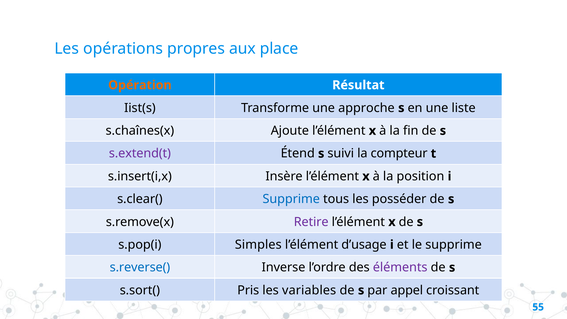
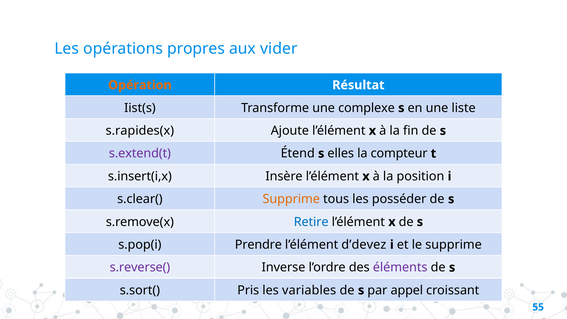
place: place -> vider (279, 49)
approche: approche -> complexe (366, 108)
s.chaînes(x: s.chaînes(x -> s.rapides(x (140, 131)
suivi: suivi -> elles (341, 153)
Supprime colour: blue -> orange (291, 199)
Retire colour: purple -> blue (311, 222)
Simples: Simples -> Prendre (258, 245)
d’usage: d’usage -> d’devez (364, 245)
s.reverse( colour: blue -> purple (140, 267)
